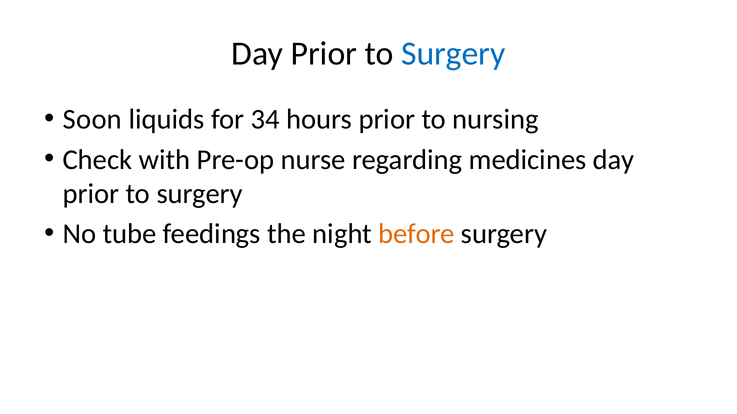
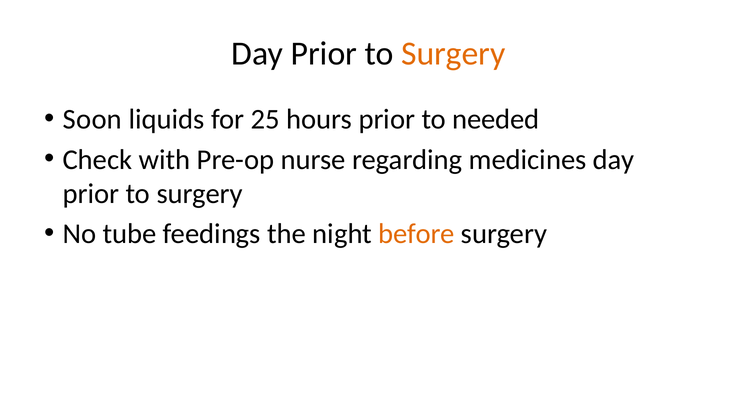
Surgery colour: blue -> orange (453, 53)
34: 34 -> 25 (265, 120)
nursing: nursing -> needed (496, 120)
